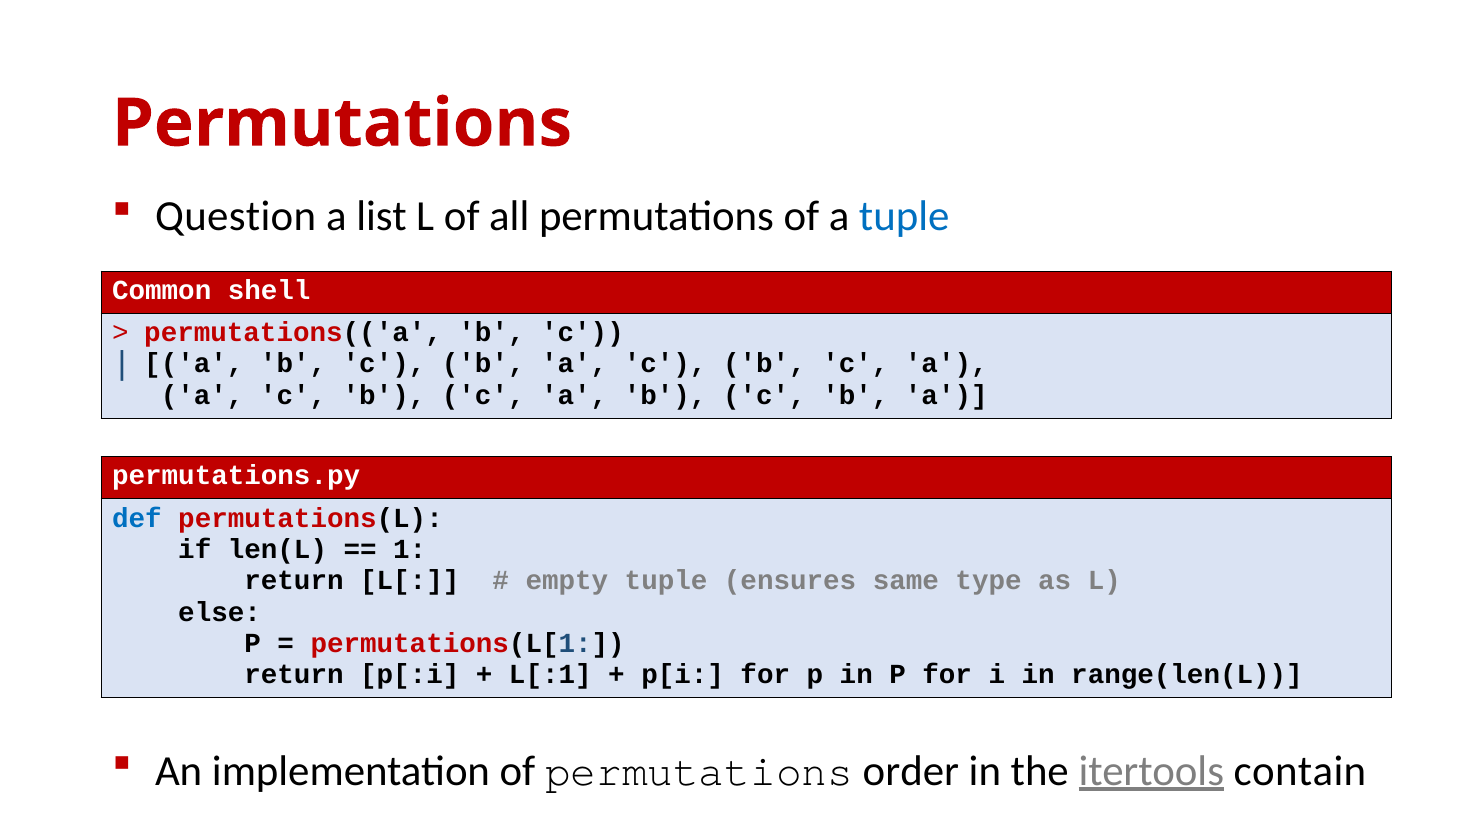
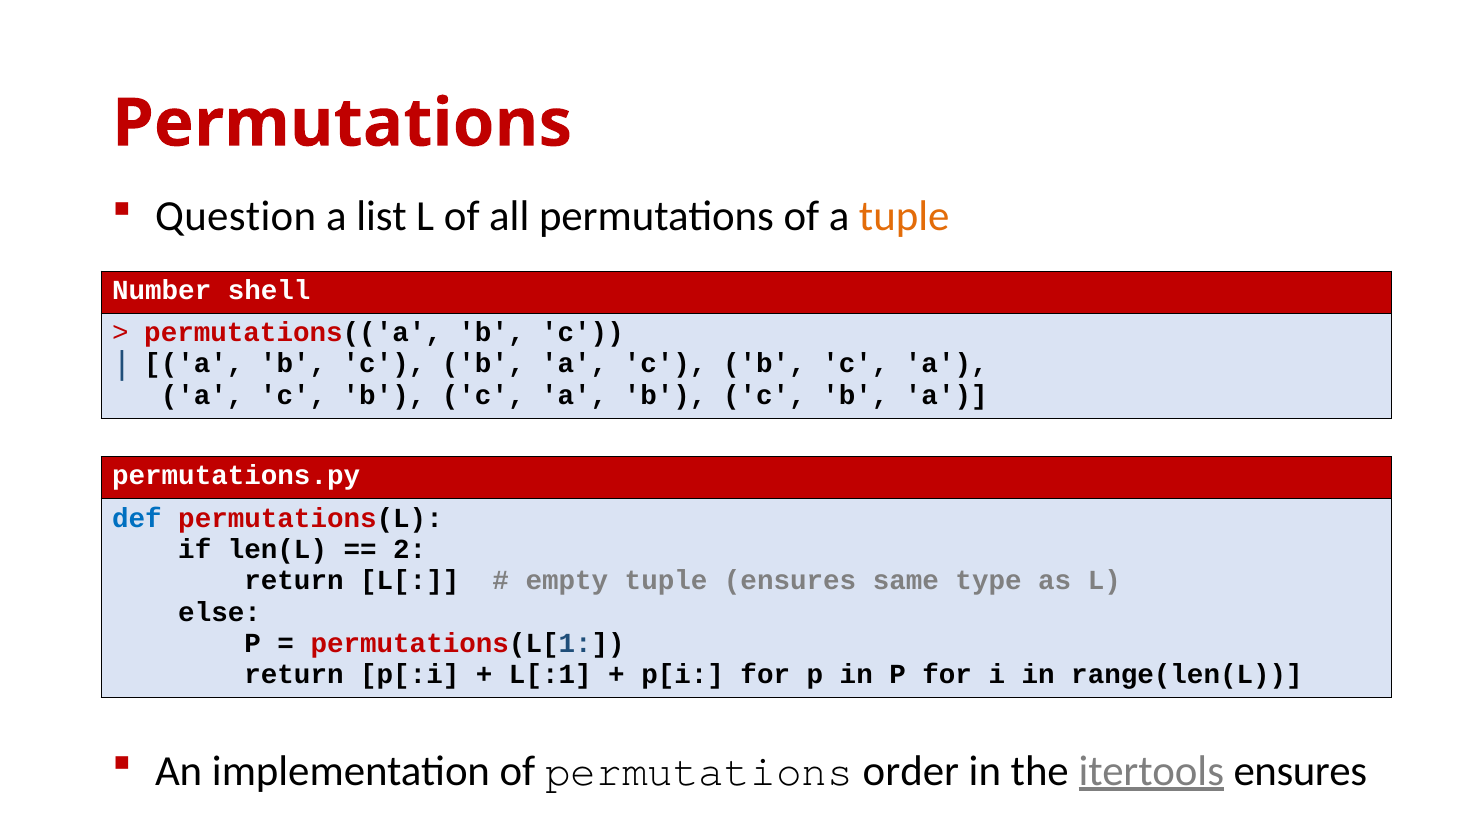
tuple colour: blue -> orange (904, 217)
Common: Common -> Number (162, 290)
1: 1 -> 2 (410, 549)
itertools contain: contain -> ensures (1300, 771)
